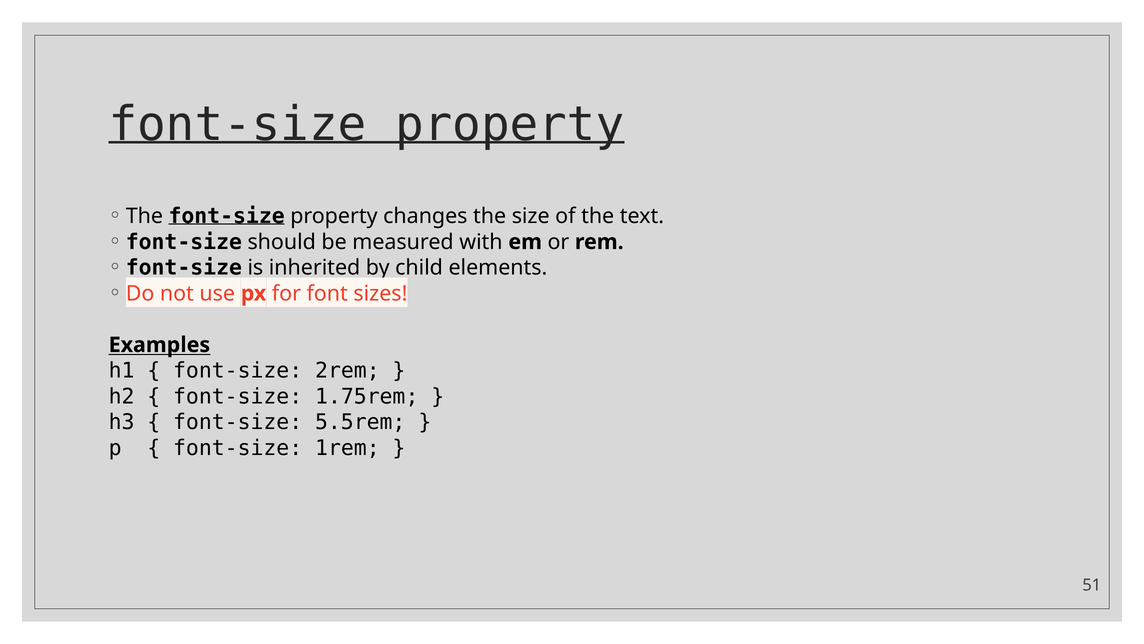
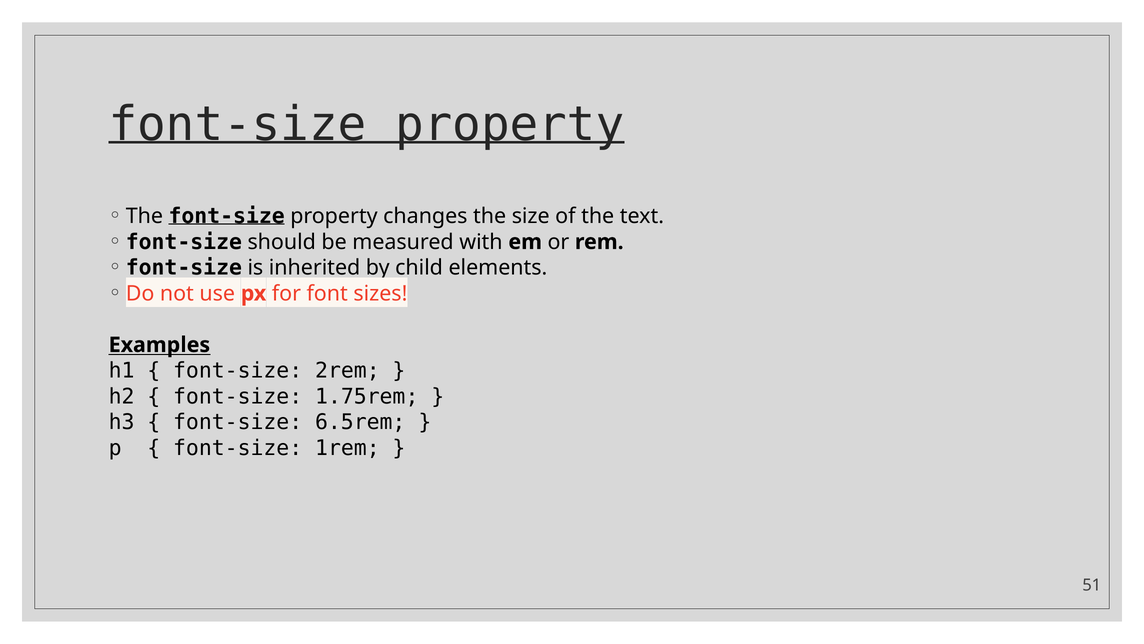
5.5rem: 5.5rem -> 6.5rem (360, 422)
